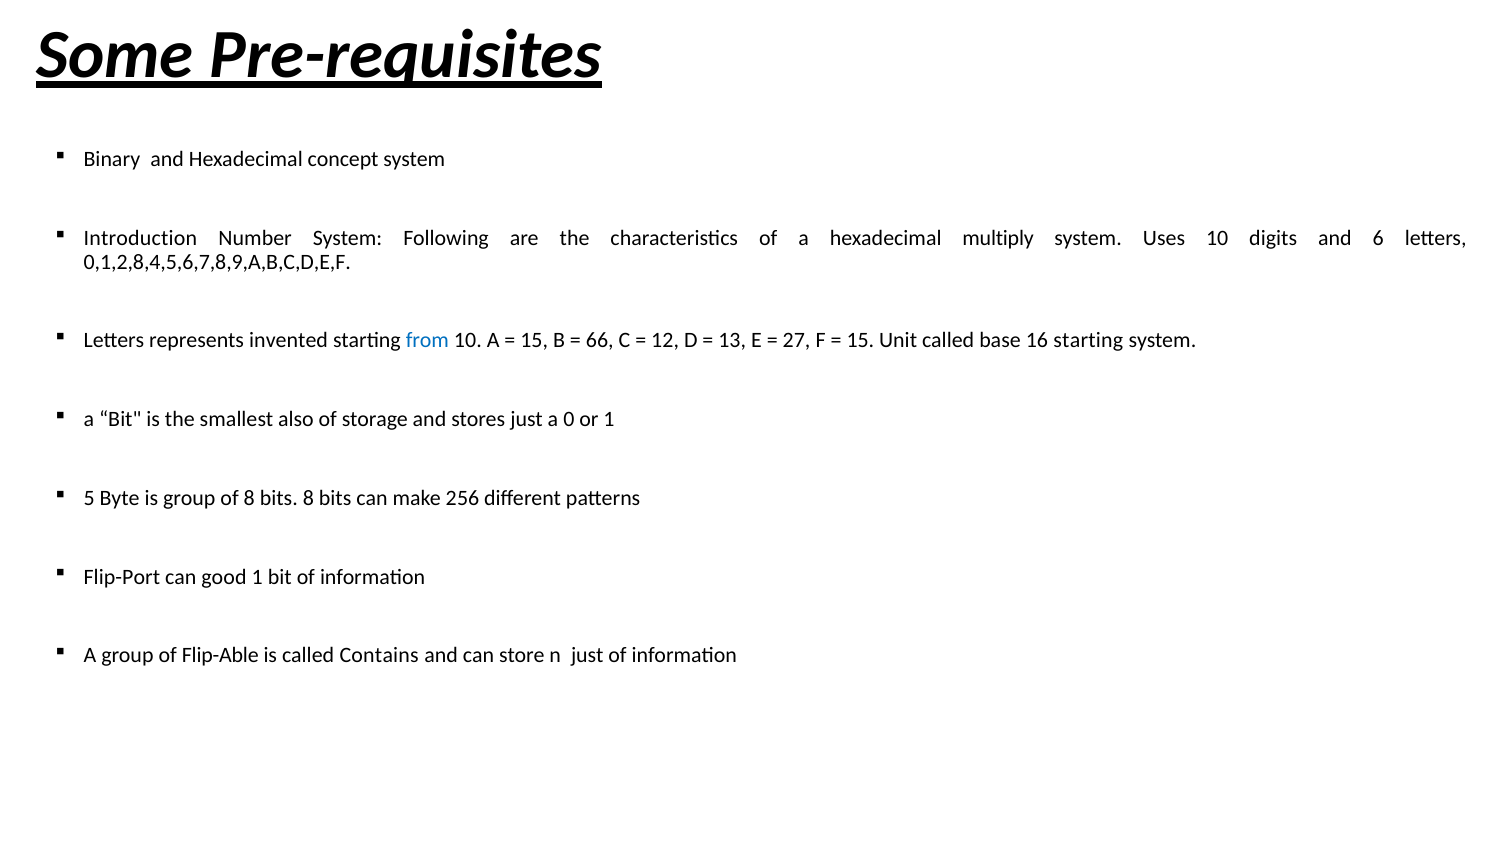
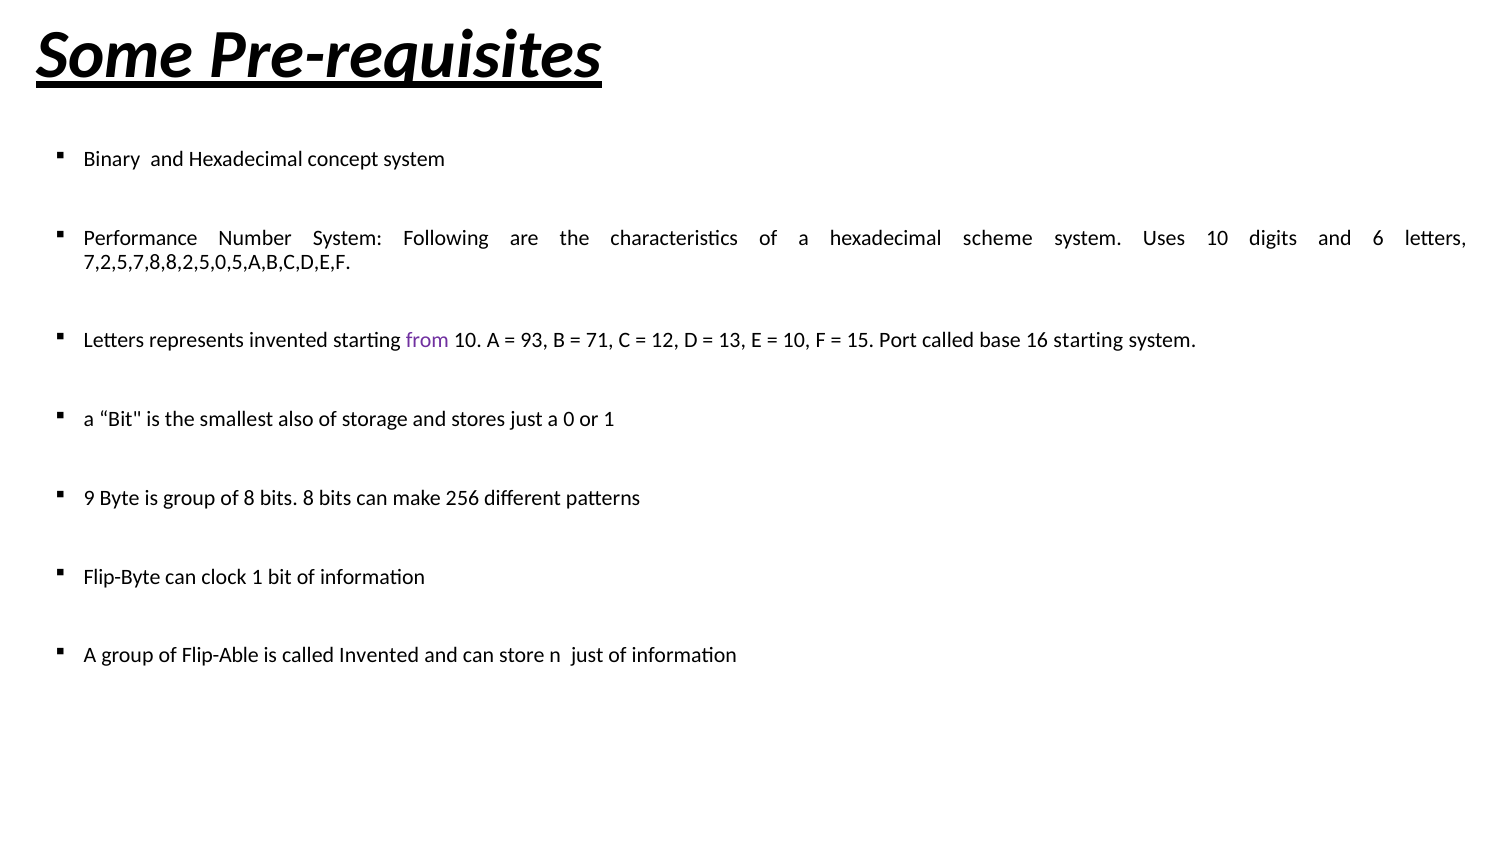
Introduction: Introduction -> Performance (141, 238)
multiply: multiply -> scheme (998, 238)
0,1,2,8,4,5,6,7,8,9,A,B,C,D,E,F: 0,1,2,8,4,5,6,7,8,9,A,B,C,D,E,F -> 7,2,5,7,8,8,2,5,0,5,A,B,C,D,E,F (217, 262)
from colour: blue -> purple (427, 341)
15: 15 -> 93 (534, 341)
66: 66 -> 71 (600, 341)
27: 27 -> 10 (797, 341)
Unit: Unit -> Port (898, 341)
5: 5 -> 9 (89, 498)
Flip-Port: Flip-Port -> Flip-Byte (122, 577)
good: good -> clock (224, 577)
called Contains: Contains -> Invented (379, 656)
